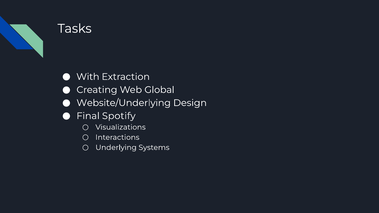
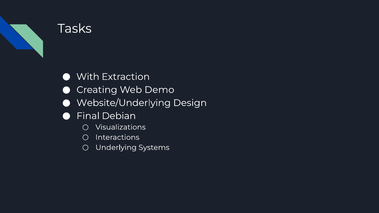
Global: Global -> Demo (159, 90)
Spotify: Spotify -> Debian (119, 116)
